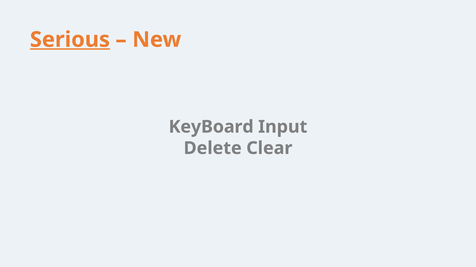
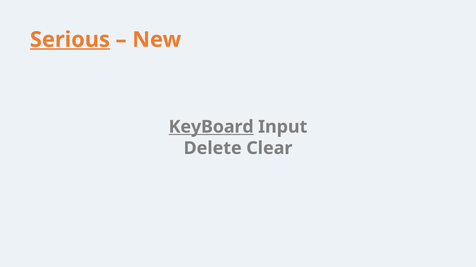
KeyBoard underline: none -> present (211, 127)
